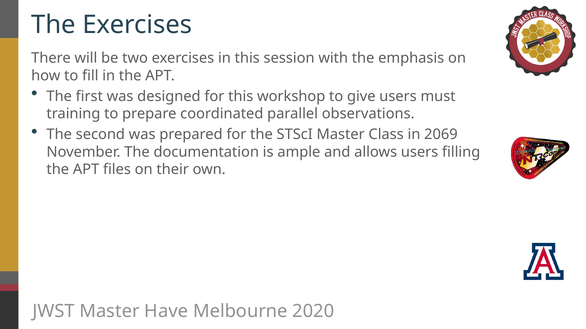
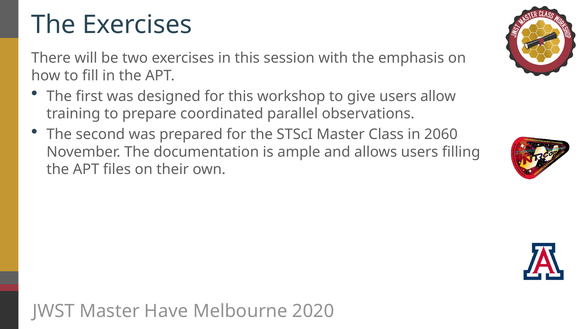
must: must -> allow (438, 96)
2069: 2069 -> 2060 (441, 135)
